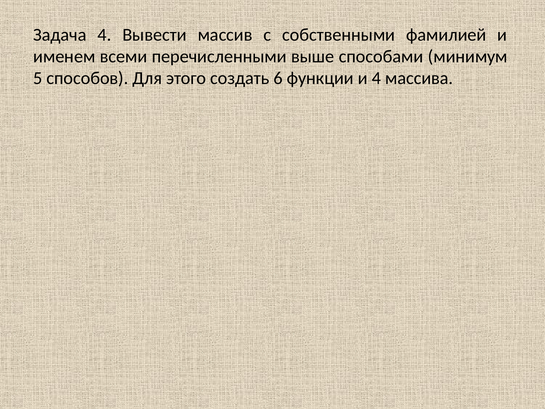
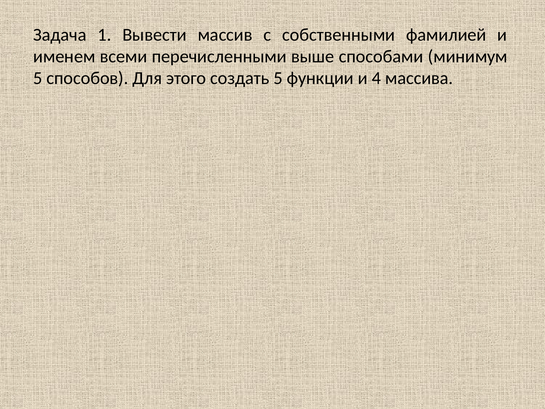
Задача 4: 4 -> 1 (104, 35)
создать 6: 6 -> 5 (278, 78)
